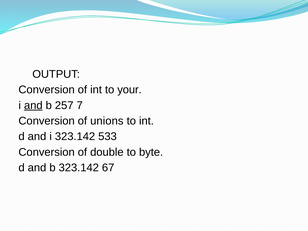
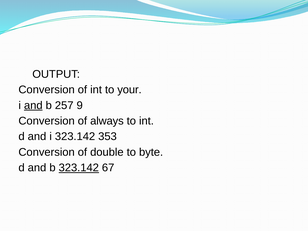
7: 7 -> 9 (80, 105)
unions: unions -> always (107, 121)
533: 533 -> 353 (108, 137)
323.142 underline: none -> present (79, 168)
